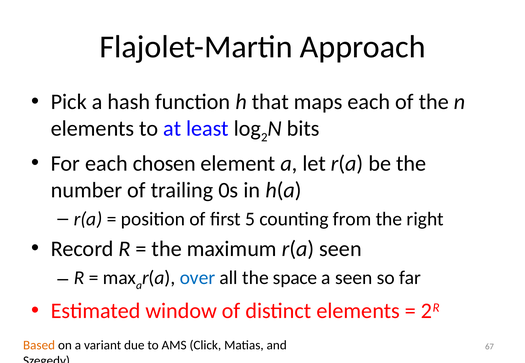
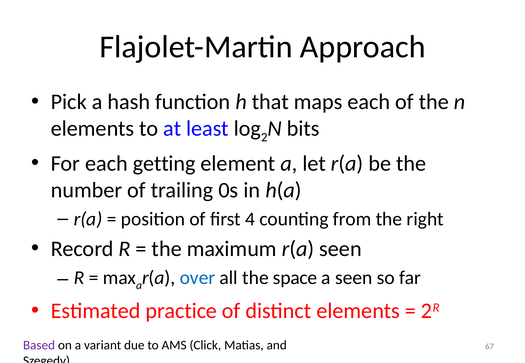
chosen: chosen -> getting (164, 164)
5: 5 -> 4 (250, 219)
window: window -> practice (181, 311)
Based colour: orange -> purple (39, 346)
